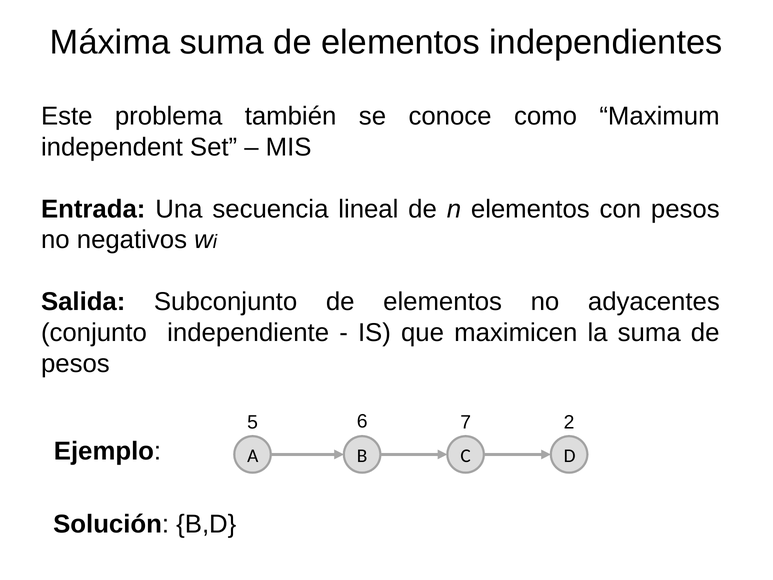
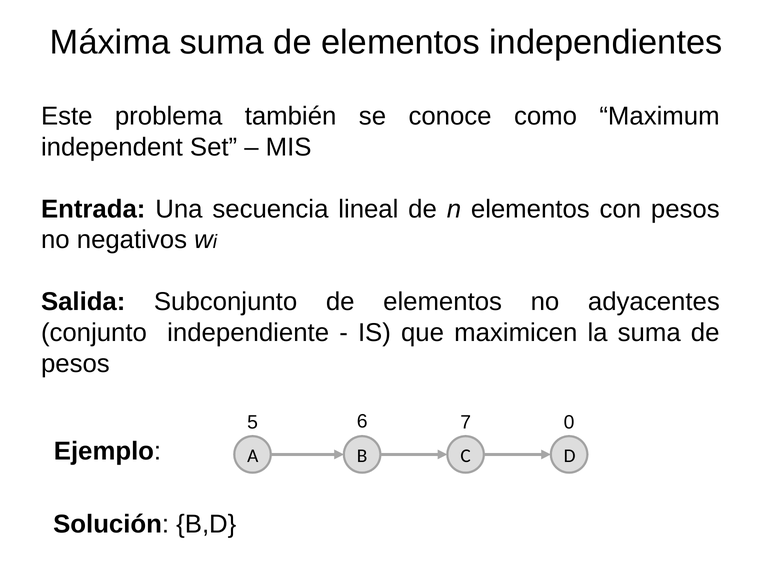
2: 2 -> 0 (569, 422)
